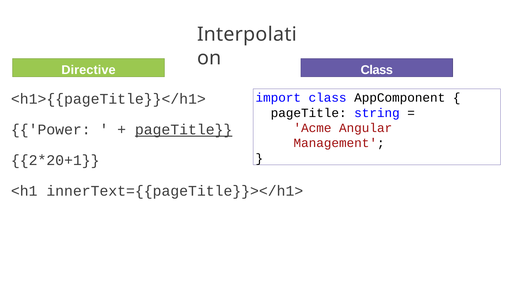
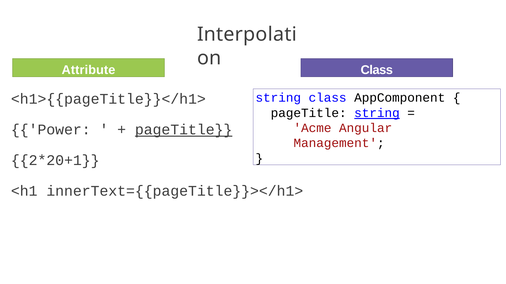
Directive: Directive -> Attribute (88, 70)
import: import -> string (278, 98)
string underline: none -> present (377, 113)
